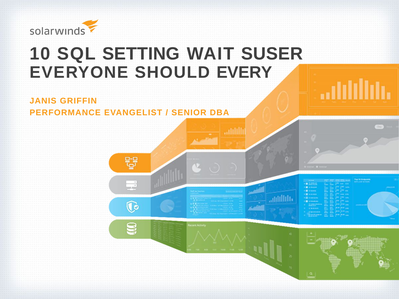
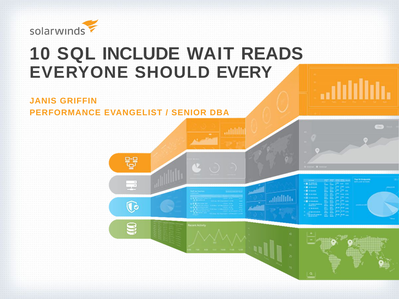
SETTING: SETTING -> INCLUDE (141, 54)
SUSER: SUSER -> READS (272, 54)
